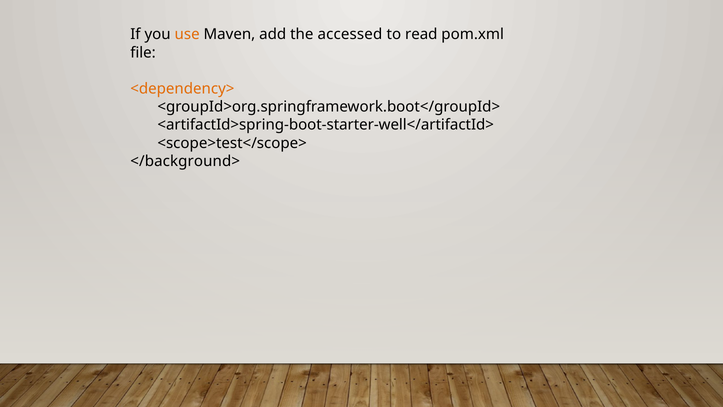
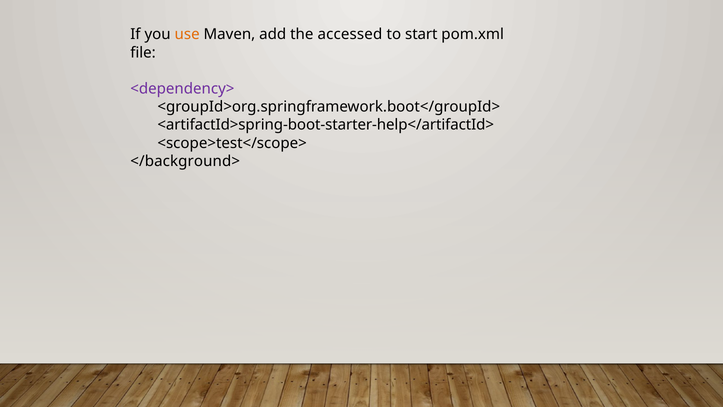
read: read -> start (421, 34)
<dependency> colour: orange -> purple (182, 89)
<artifactId>spring-boot-starter-well</artifactId>: <artifactId>spring-boot-starter-well</artifactId> -> <artifactId>spring-boot-starter-help</artifactId> (326, 125)
